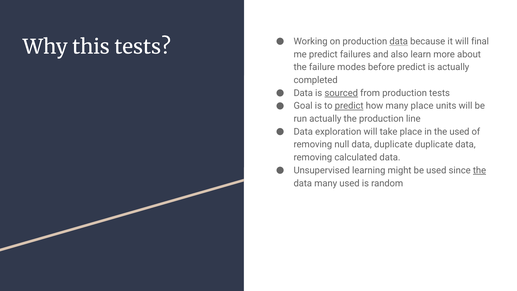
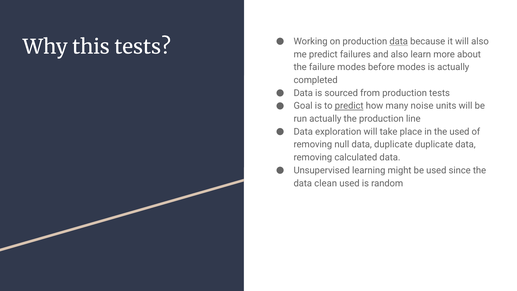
will final: final -> also (480, 41)
before predict: predict -> modes (411, 67)
sourced underline: present -> none (341, 93)
many place: place -> noise (422, 106)
the underline: present -> none (480, 170)
data many: many -> clean (326, 183)
